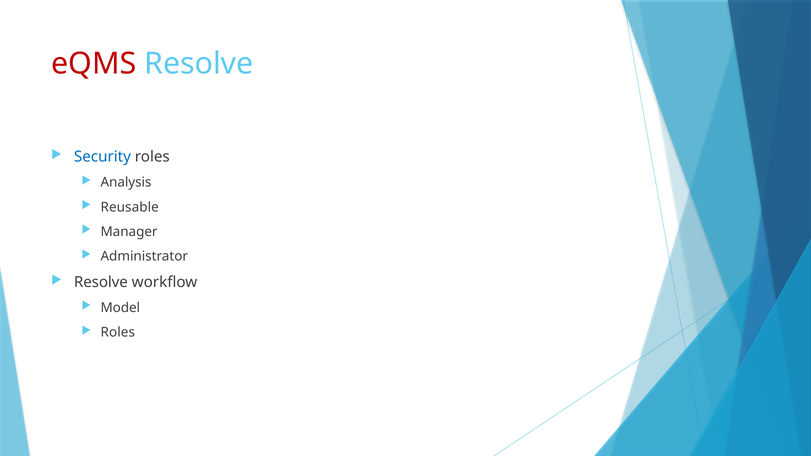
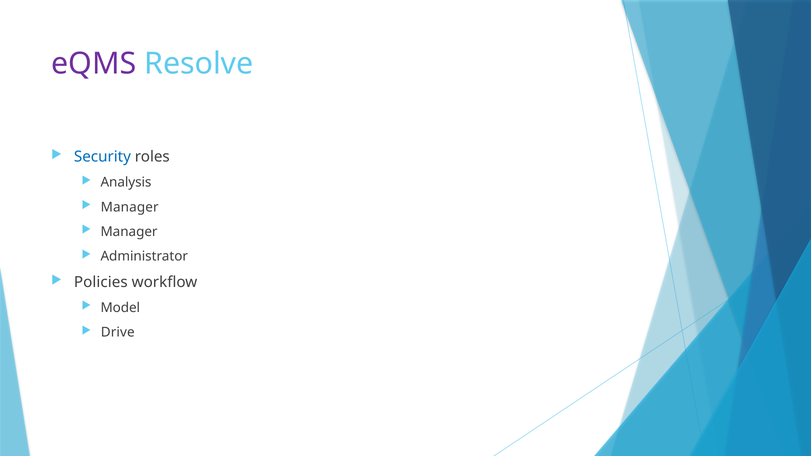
eQMS colour: red -> purple (94, 64)
Reusable: Reusable -> Manager (130, 207)
Resolve: Resolve -> Policies (101, 282)
Roles: Roles -> Drive (118, 333)
